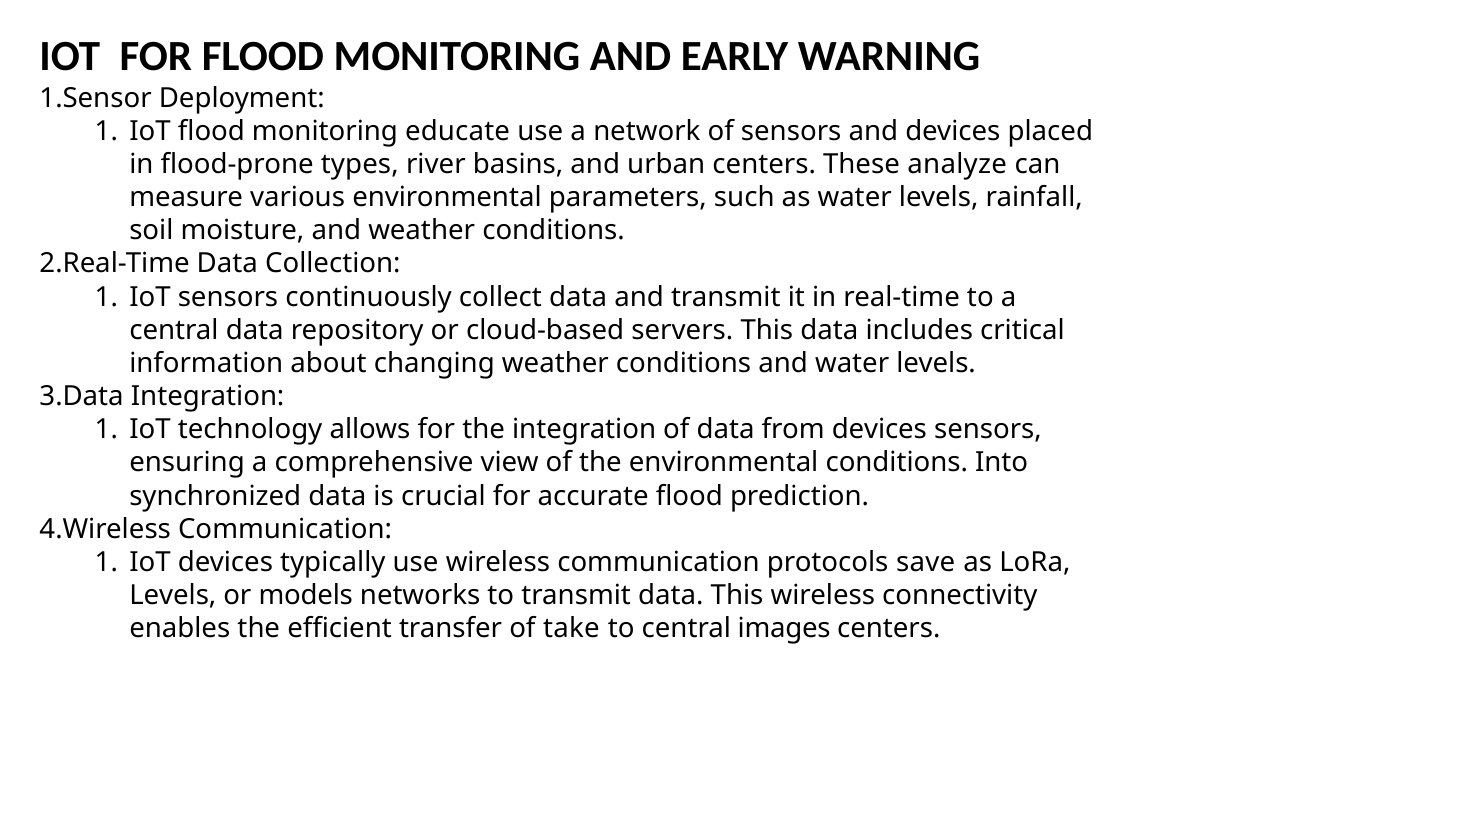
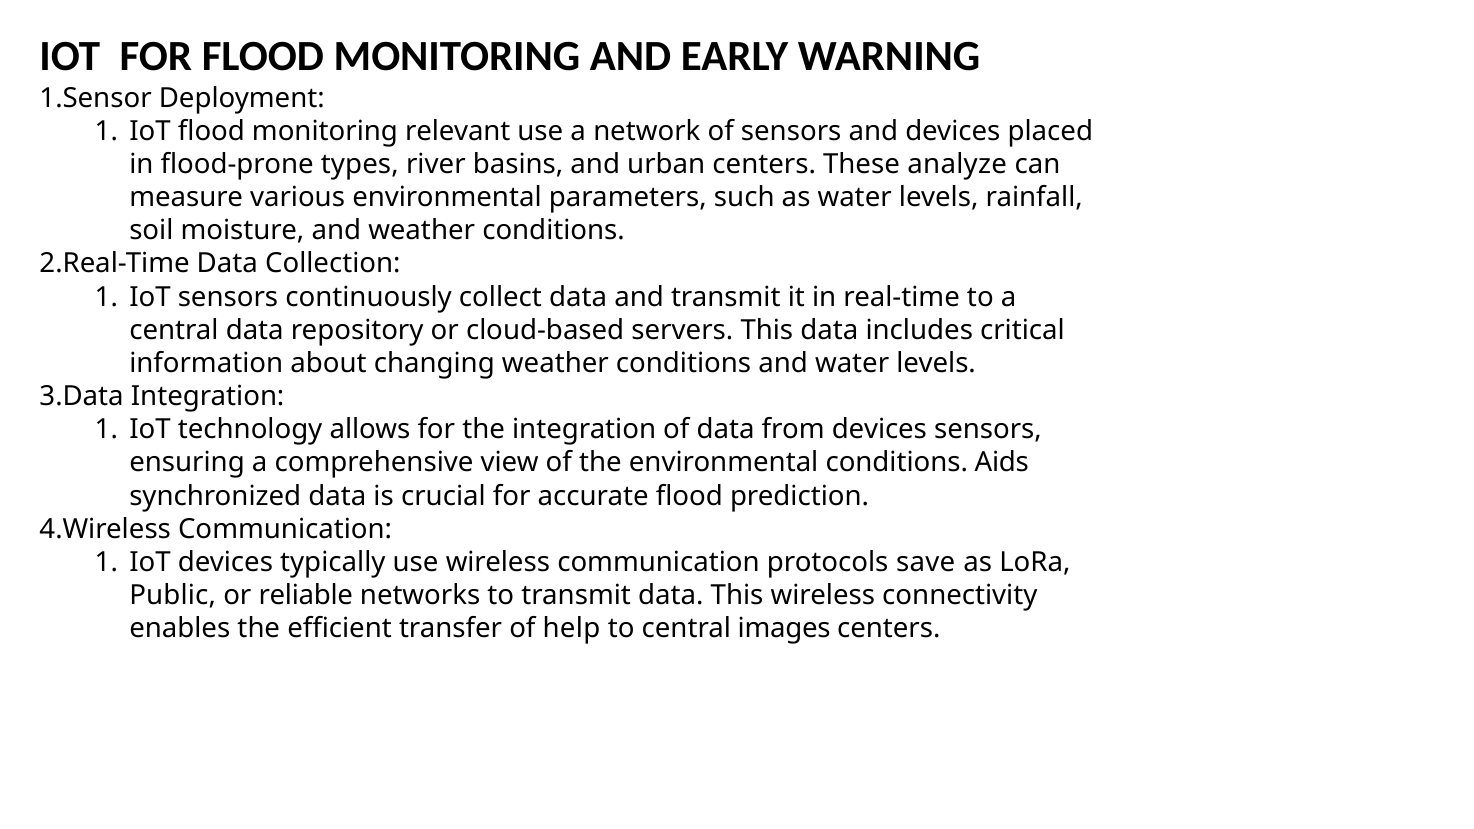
educate: educate -> relevant (458, 131)
Into: Into -> Aids (1002, 463)
Levels: Levels -> Public (173, 596)
models: models -> reliable (306, 596)
take: take -> help (571, 629)
